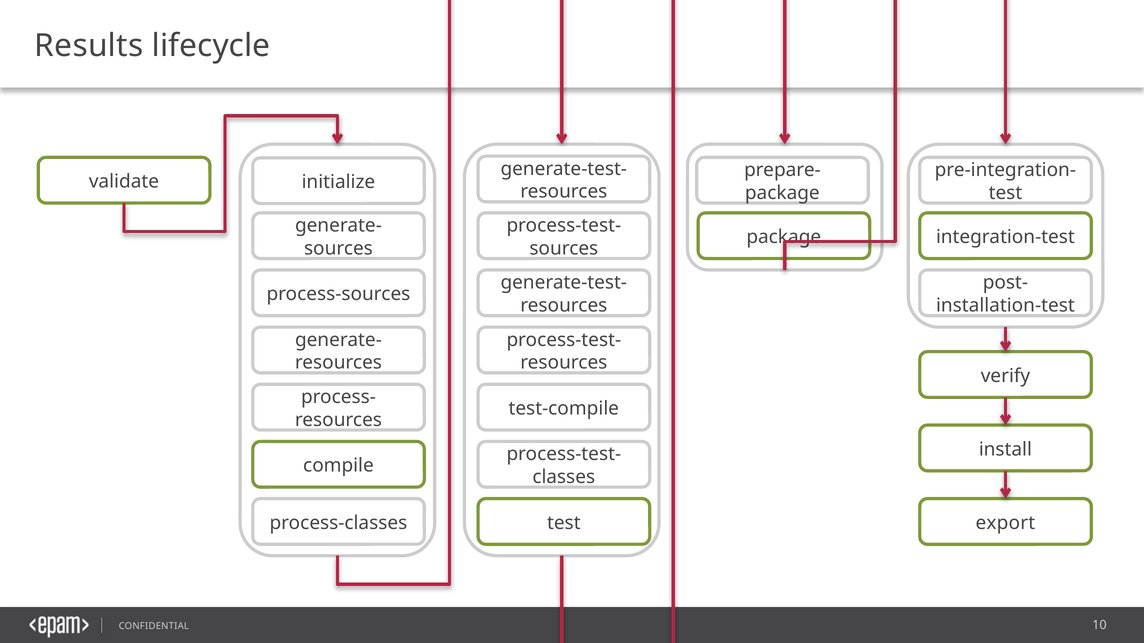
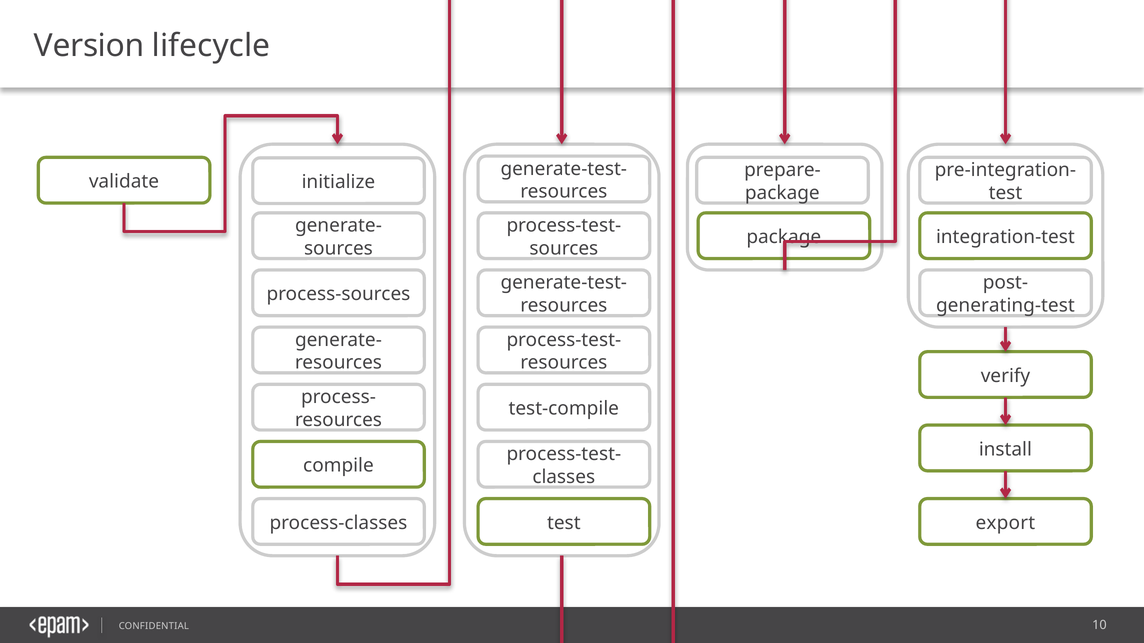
Results: Results -> Version (89, 46)
installation-test: installation-test -> generating-test (1005, 306)
